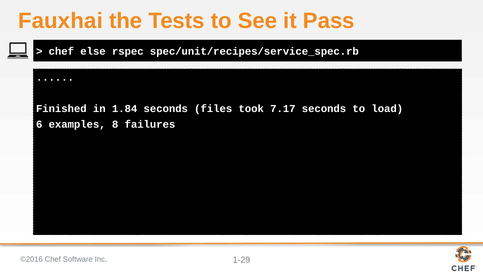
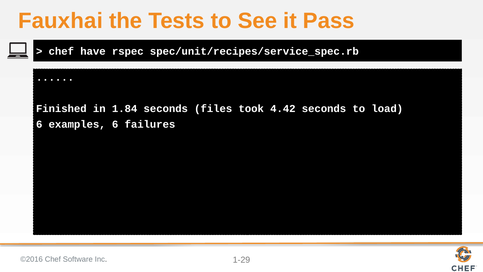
else: else -> have (93, 51)
7.17: 7.17 -> 4.42 (283, 109)
examples 8: 8 -> 6 (115, 124)
